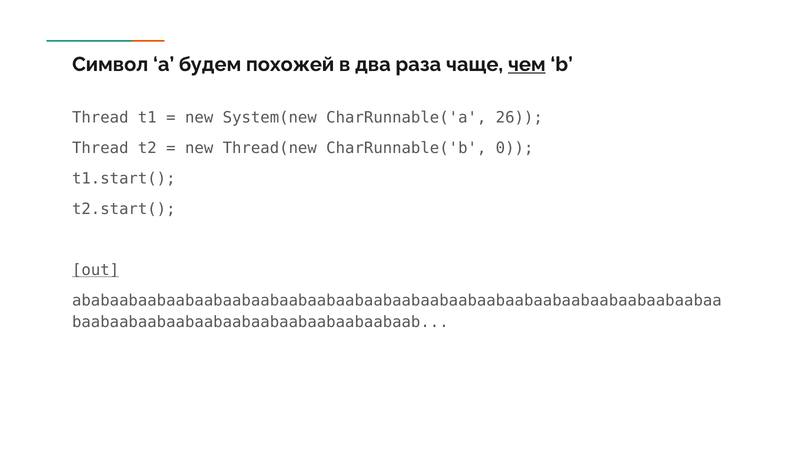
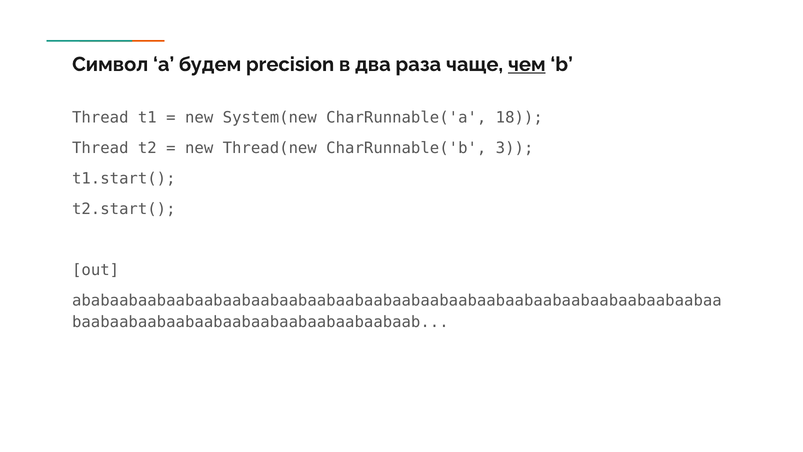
похожей: похожей -> precision (290, 64)
26: 26 -> 18 (519, 118)
0: 0 -> 3 (515, 148)
out underline: present -> none (96, 270)
